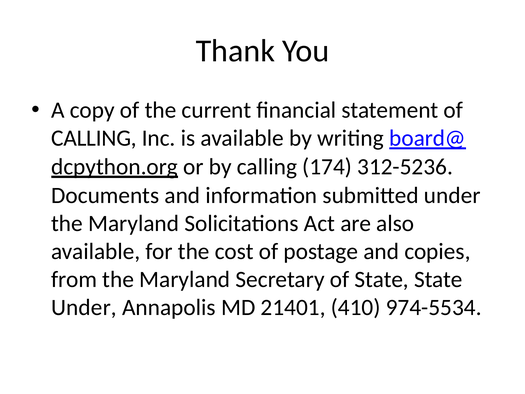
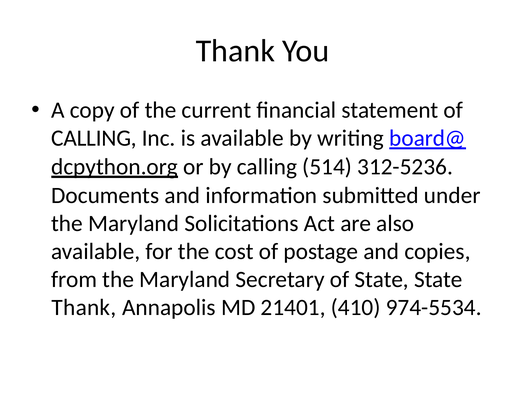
174: 174 -> 514 (327, 167)
Under: Under -> Thank (84, 307)
